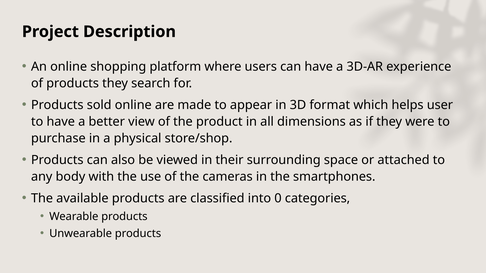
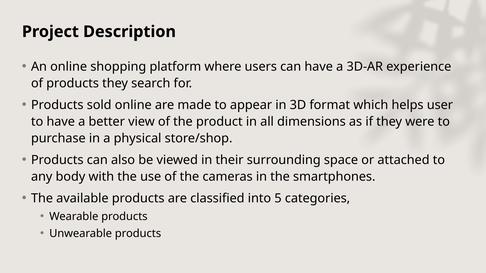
0: 0 -> 5 (278, 199)
